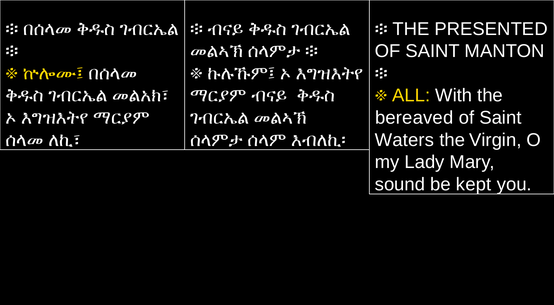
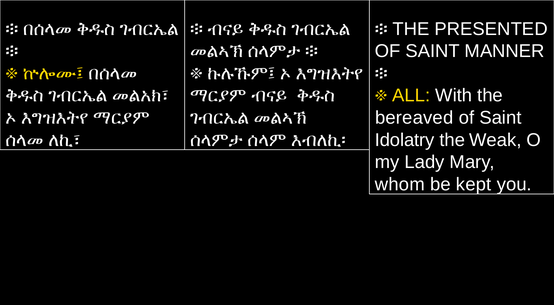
MANTON: MANTON -> MANNER (505, 51)
Waters: Waters -> Idolatry (405, 140)
Virgin: Virgin -> Weak (495, 140)
sound: sound -> whom (400, 184)
